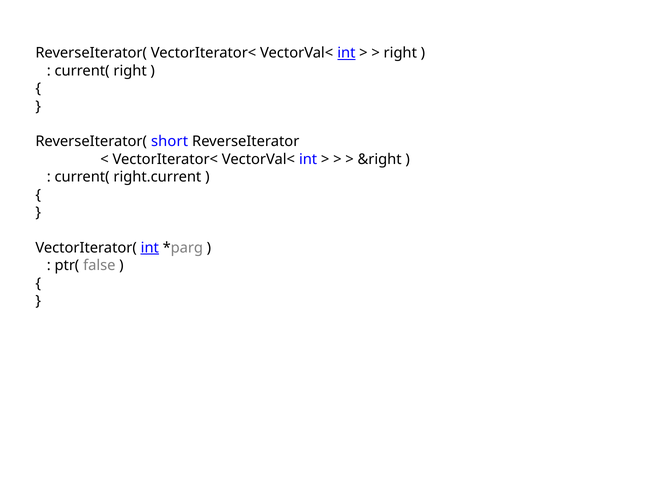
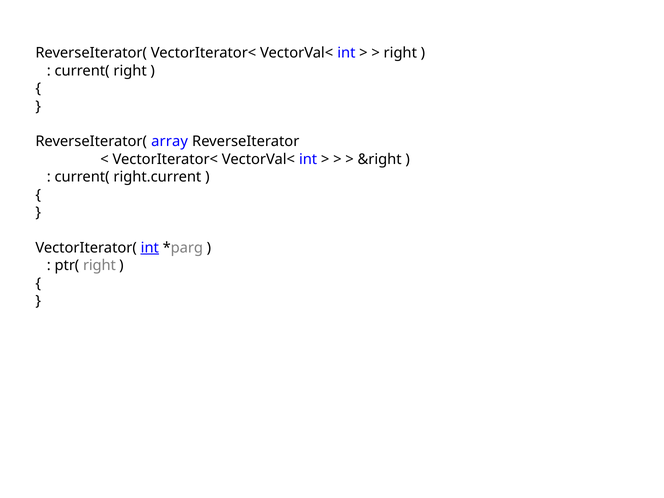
int underline: present -> none (346, 53)
short: short -> array (170, 142)
ptr( false: false -> right (99, 265)
